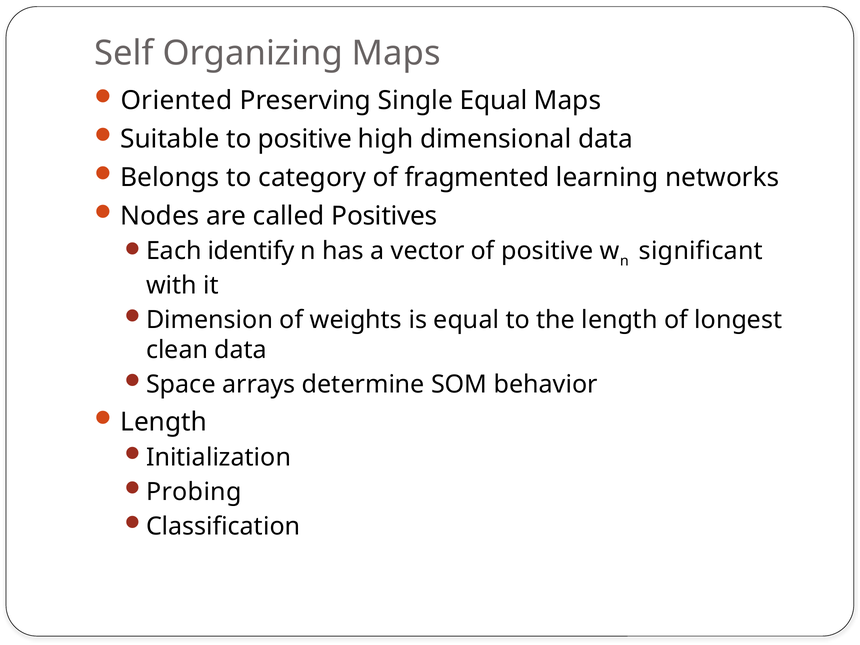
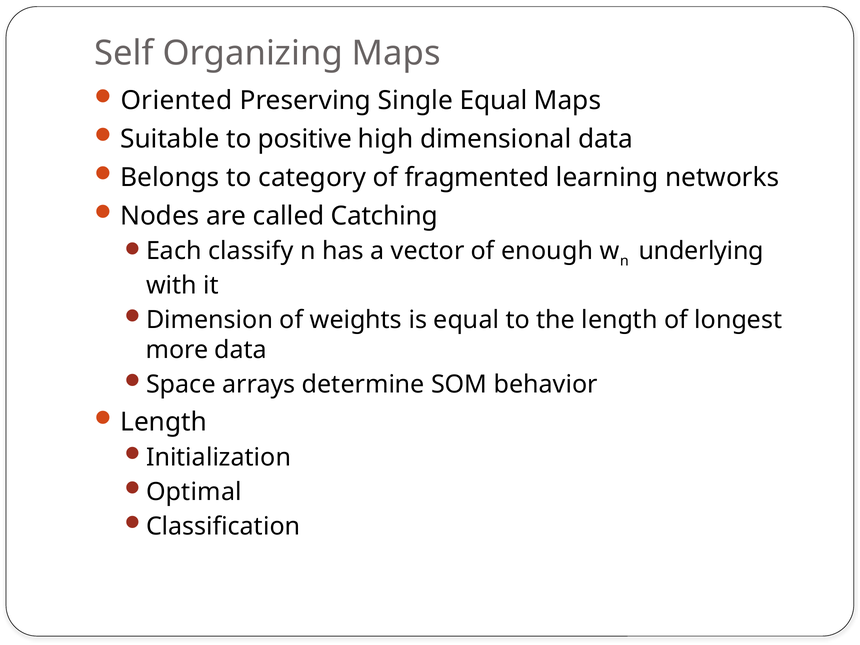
Positives: Positives -> Catching (384, 216)
identify: identify -> classify (251, 251)
of positive: positive -> enough (547, 251)
significant: significant -> underlying (701, 251)
clean: clean -> more (177, 350)
Probing: Probing -> Optimal (194, 492)
